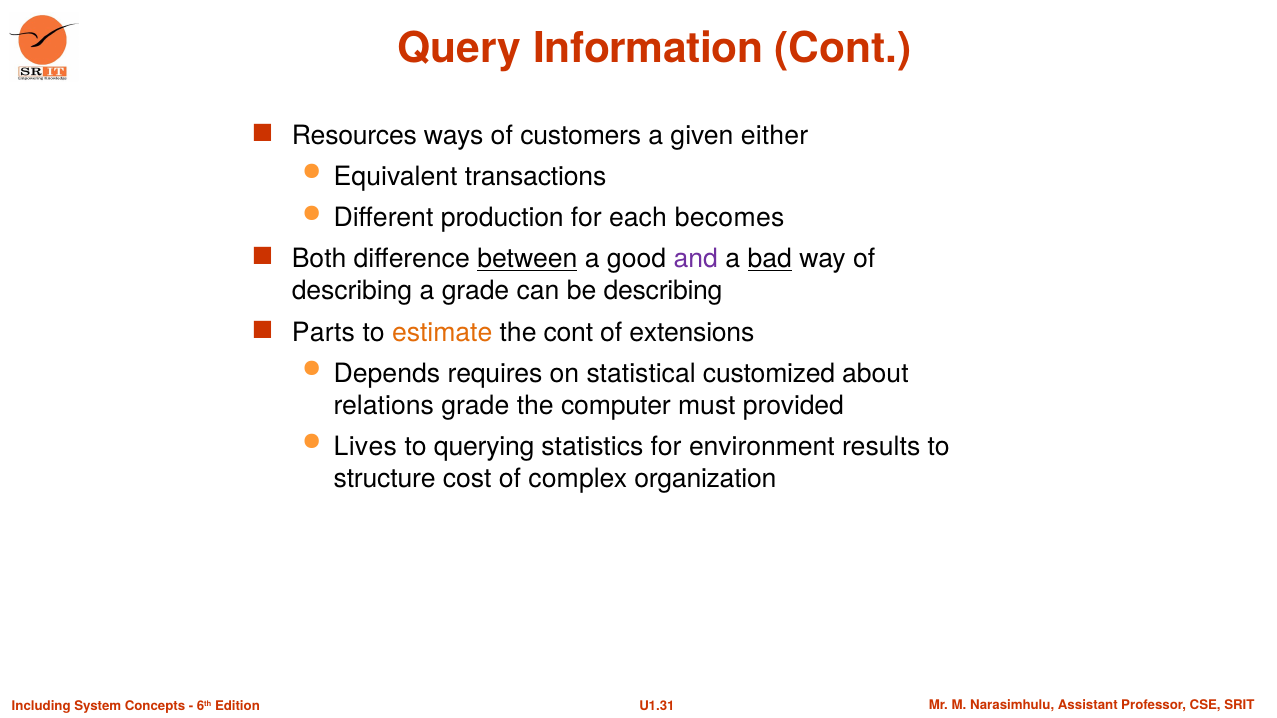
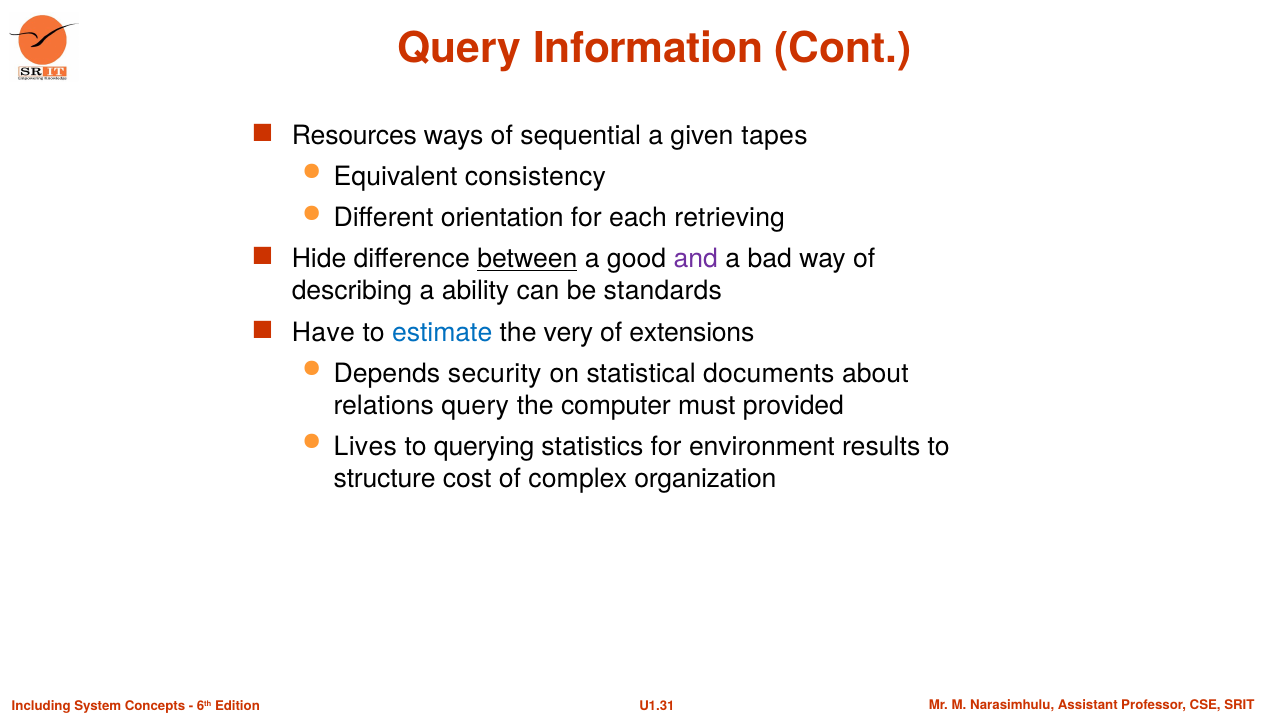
customers: customers -> sequential (581, 136)
either: either -> tapes (775, 136)
transactions: transactions -> consistency (535, 177)
production: production -> orientation (502, 218)
becomes: becomes -> retrieving (730, 218)
Both: Both -> Hide (319, 259)
bad underline: present -> none (770, 259)
a grade: grade -> ability (476, 291)
be describing: describing -> standards (663, 291)
Parts: Parts -> Have (323, 332)
estimate colour: orange -> blue (442, 332)
the cont: cont -> very (568, 332)
requires: requires -> security (495, 374)
customized: customized -> documents (769, 374)
relations grade: grade -> query (475, 406)
